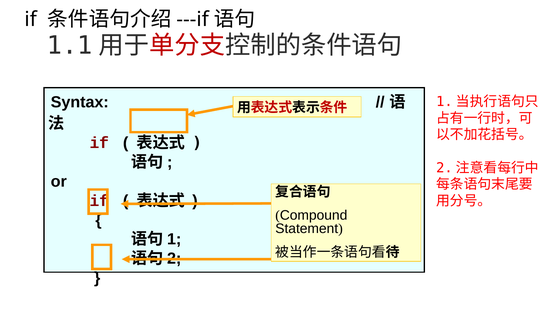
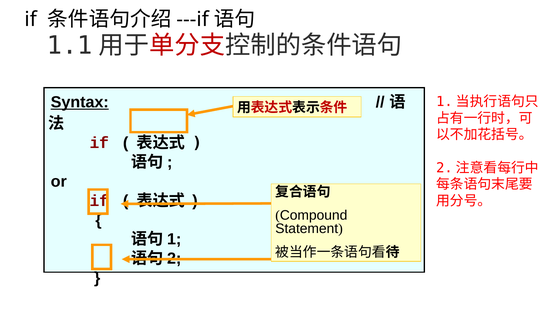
Syntax underline: none -> present (80, 102)
